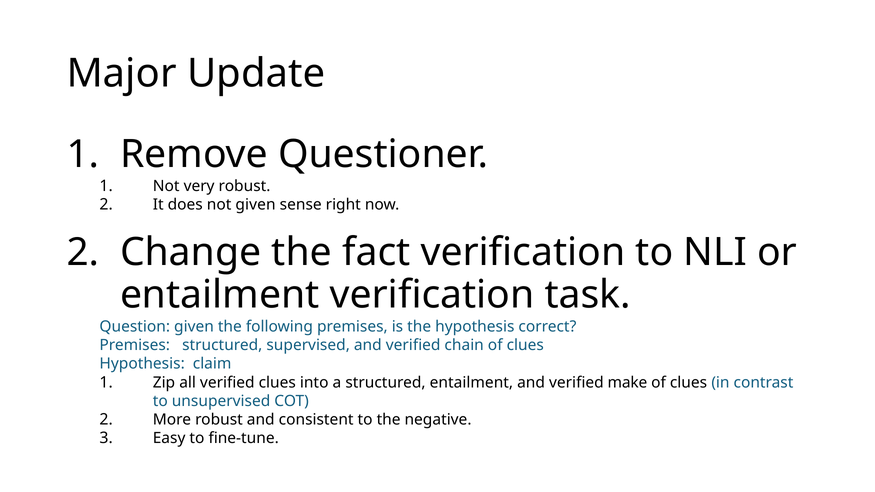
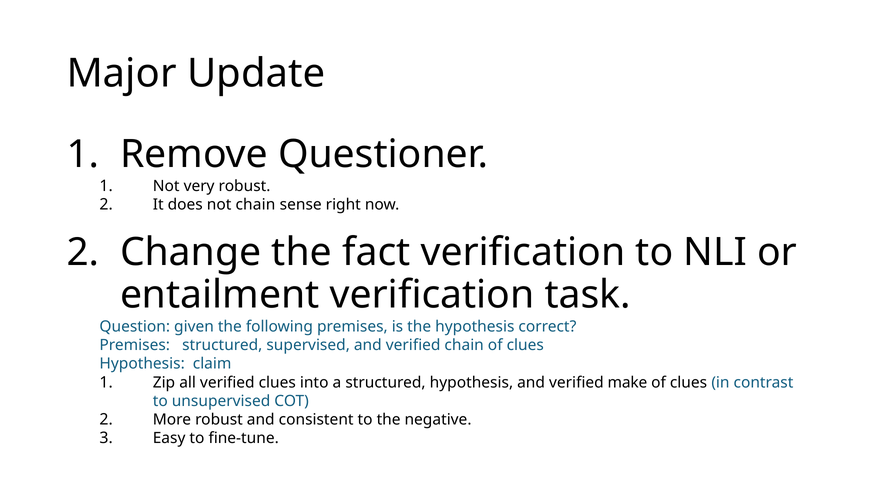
not given: given -> chain (255, 205)
structured entailment: entailment -> hypothesis (471, 383)
